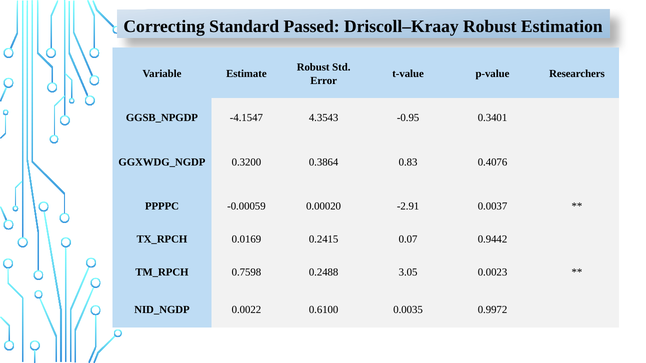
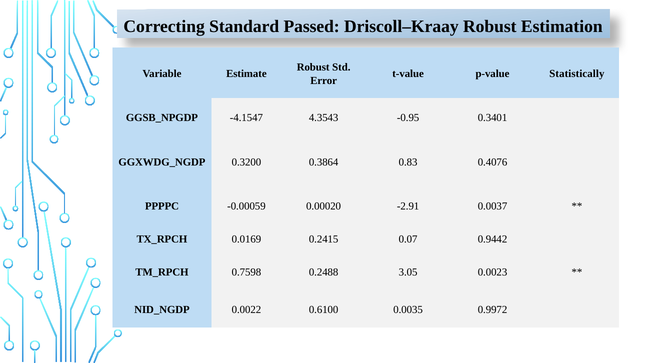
Researchers: Researchers -> Statistically (577, 74)
